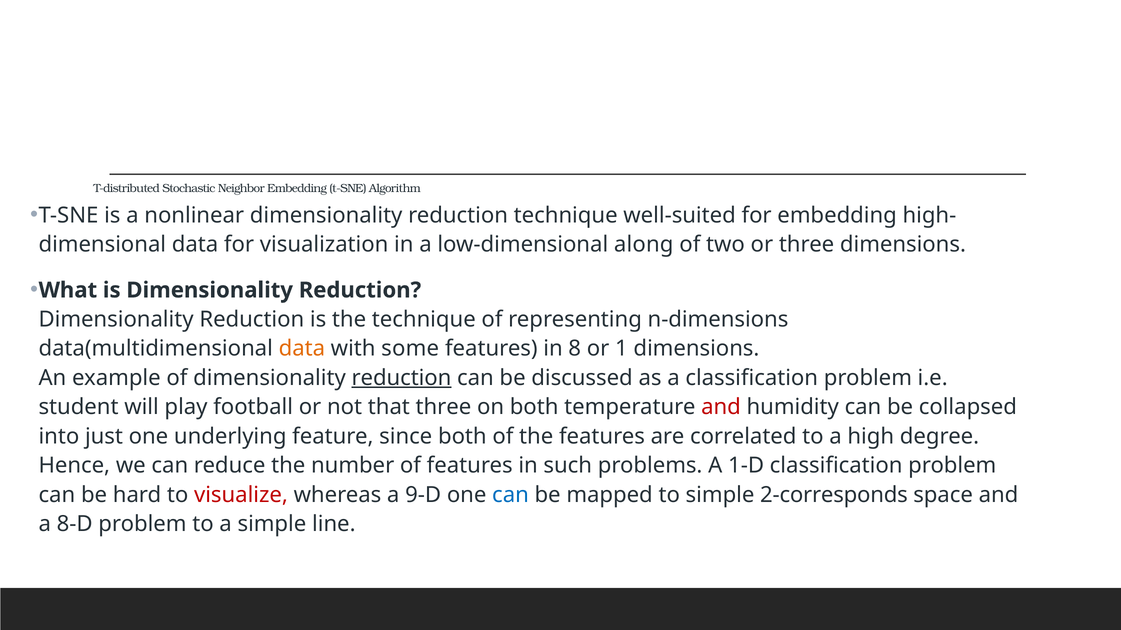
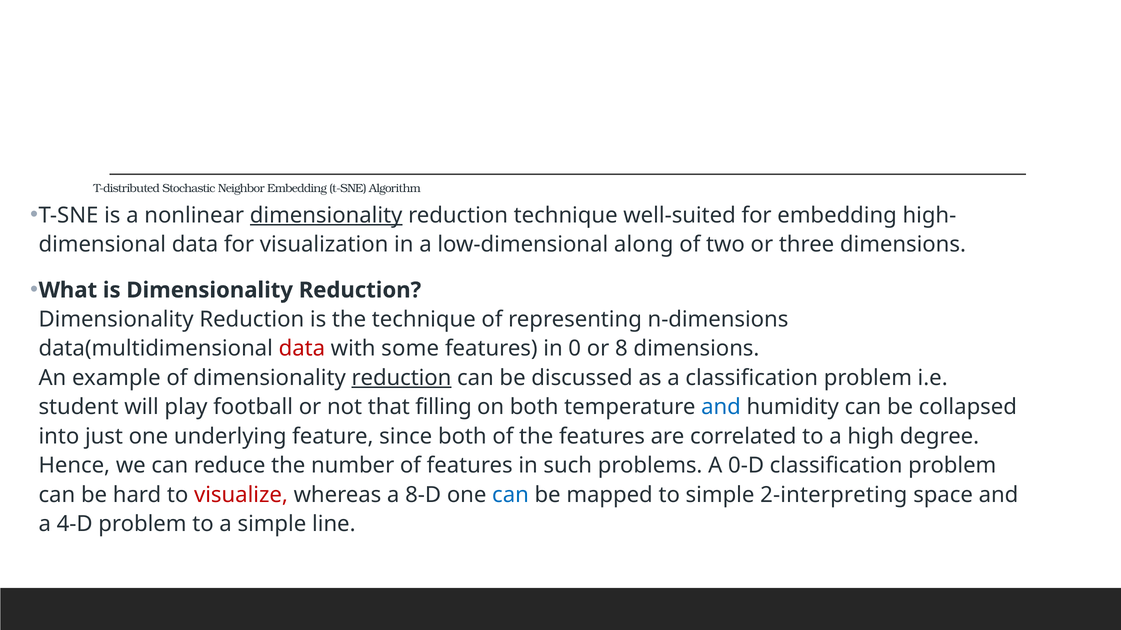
dimensionality underline: none -> present (326, 216)
data colour: orange -> red (302, 349)
8: 8 -> 0 (575, 349)
1: 1 -> 8 (621, 349)
that three: three -> filling (444, 407)
and colour: red -> blue (721, 407)
1-D: 1-D -> 0-D (746, 466)
9-D: 9-D -> 8-D (423, 495)
2-corresponds: 2-corresponds -> 2-interpreting (834, 495)
8-D: 8-D -> 4-D (75, 525)
